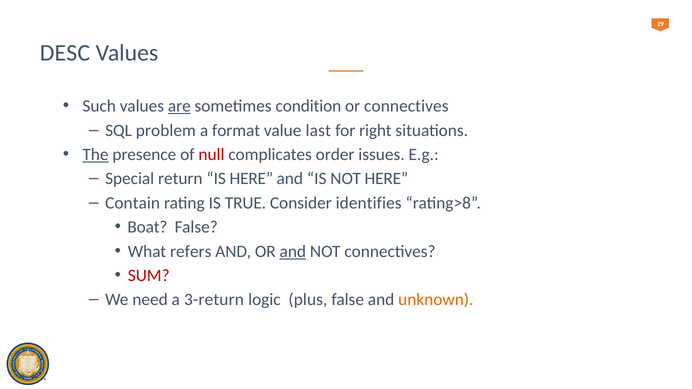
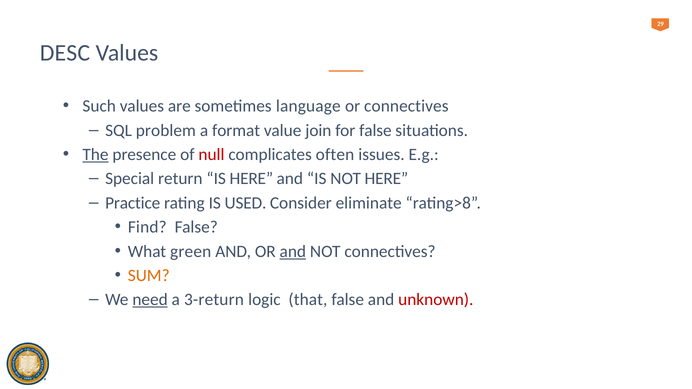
are underline: present -> none (179, 106)
condition: condition -> language (308, 106)
last: last -> join (318, 130)
for right: right -> false (375, 130)
order: order -> often (335, 155)
Contain: Contain -> Practice (133, 203)
TRUE: TRUE -> USED (245, 203)
identifies: identifies -> eliminate (369, 203)
Boat: Boat -> Find (147, 227)
refers: refers -> green (191, 251)
SUM colour: red -> orange (149, 276)
need underline: none -> present (150, 300)
plus: plus -> that (308, 300)
unknown colour: orange -> red (436, 300)
